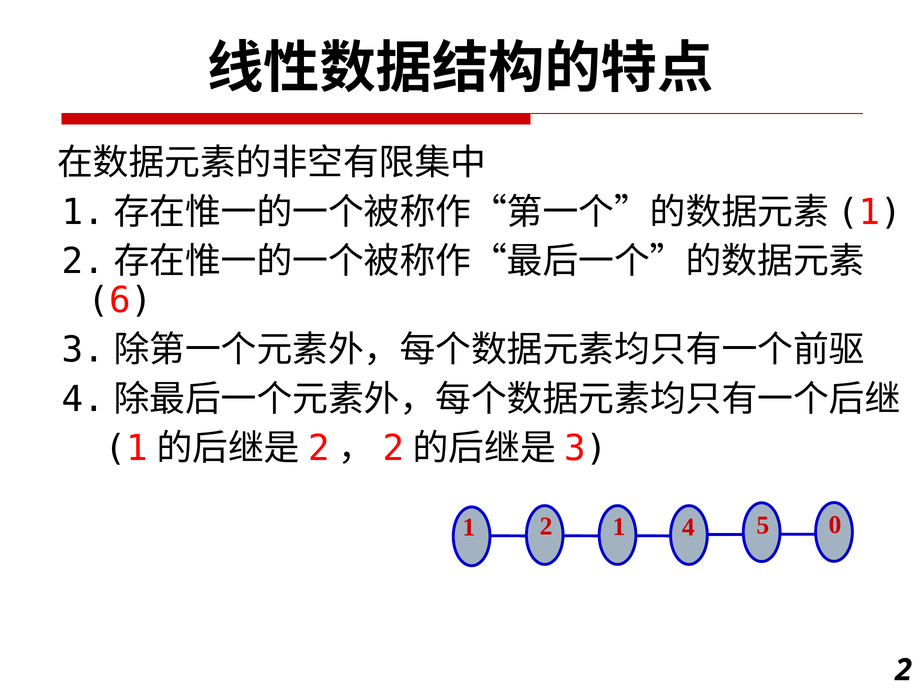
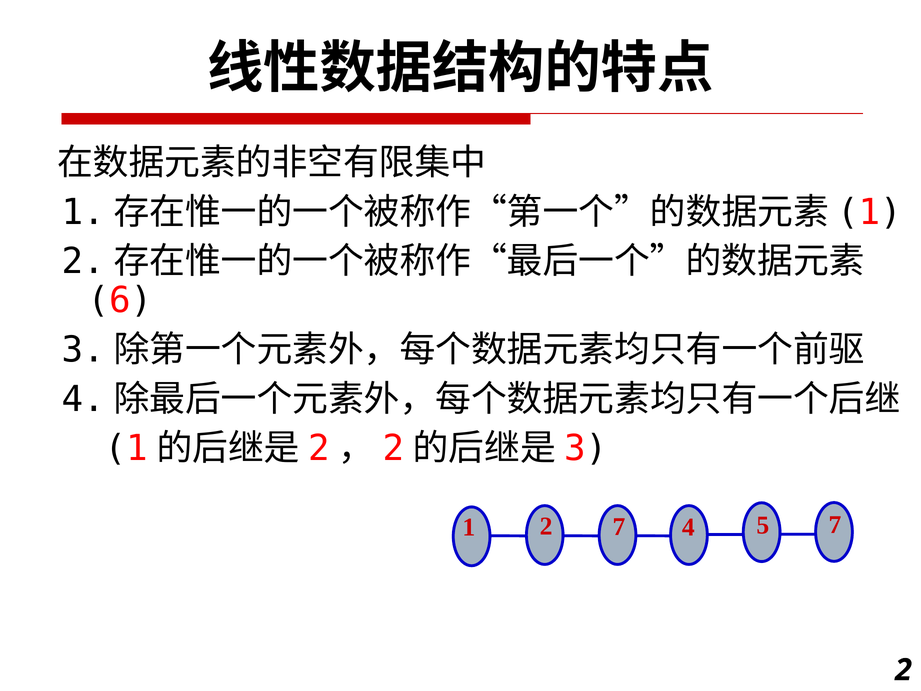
2 1: 1 -> 7 (619, 527)
5 0: 0 -> 7 (835, 525)
